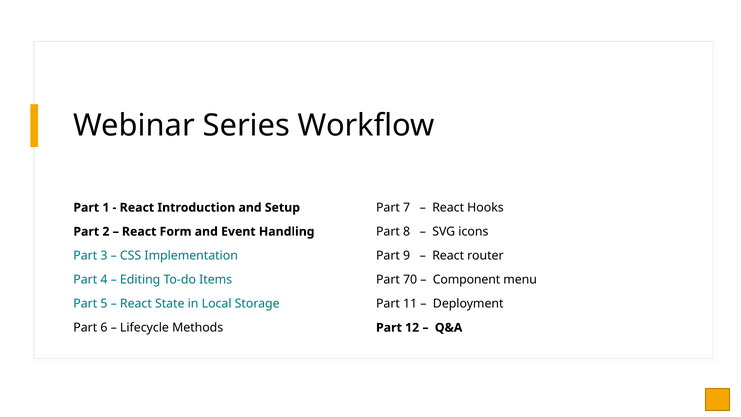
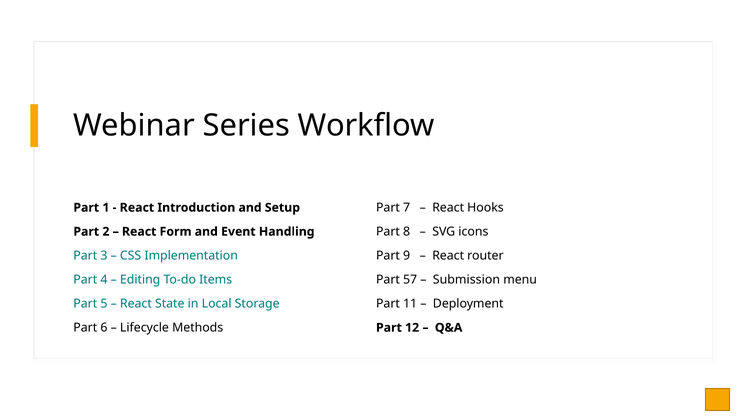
70: 70 -> 57 (410, 280)
Component: Component -> Submission (466, 280)
